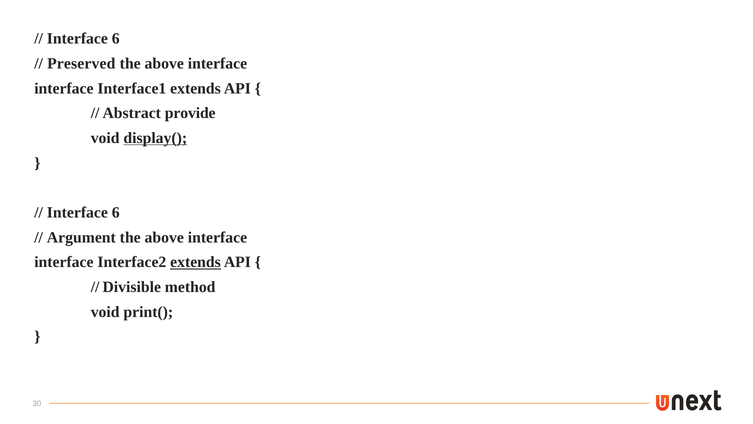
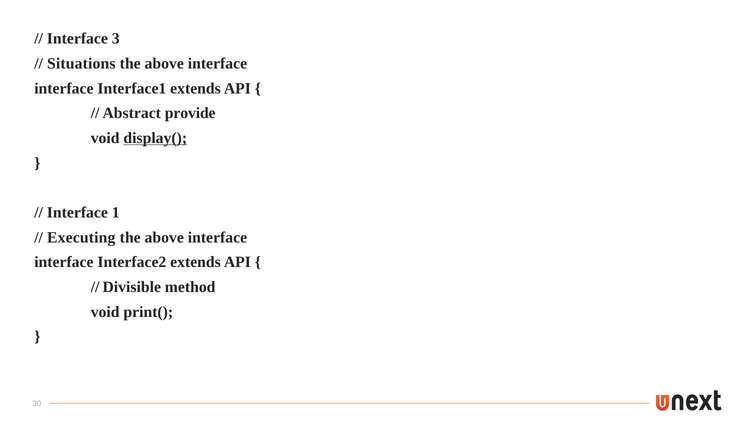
6: 6 -> 3 (116, 39)
Preserved: Preserved -> Situations (81, 63)
6: 6 -> 1 (116, 212)
Argument: Argument -> Executing (81, 237)
extends underline: present -> none (196, 262)
